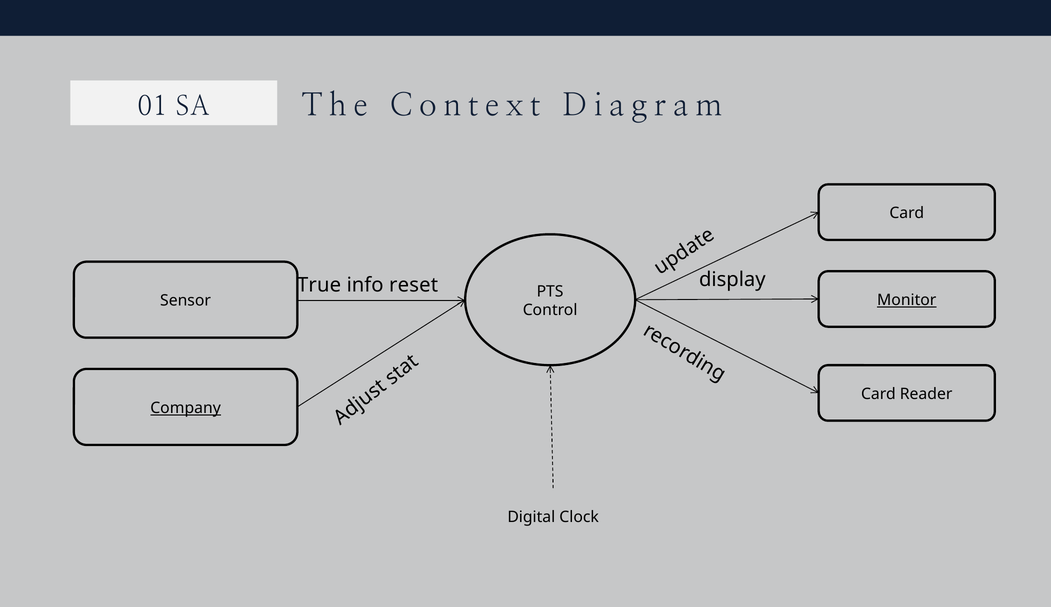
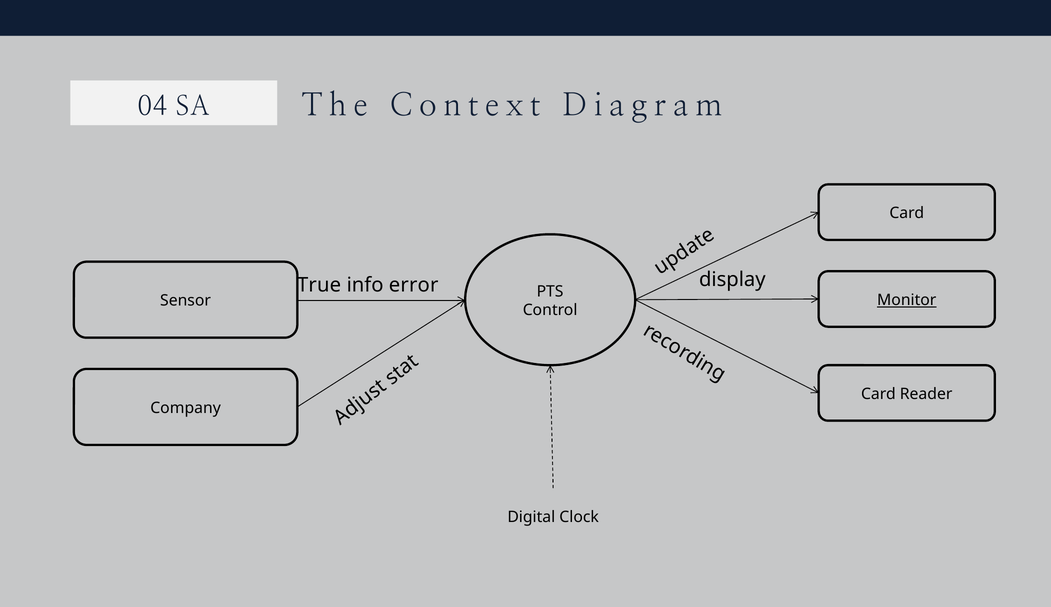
1: 1 -> 4 (160, 106)
reset: reset -> error (414, 285)
Company underline: present -> none (186, 408)
